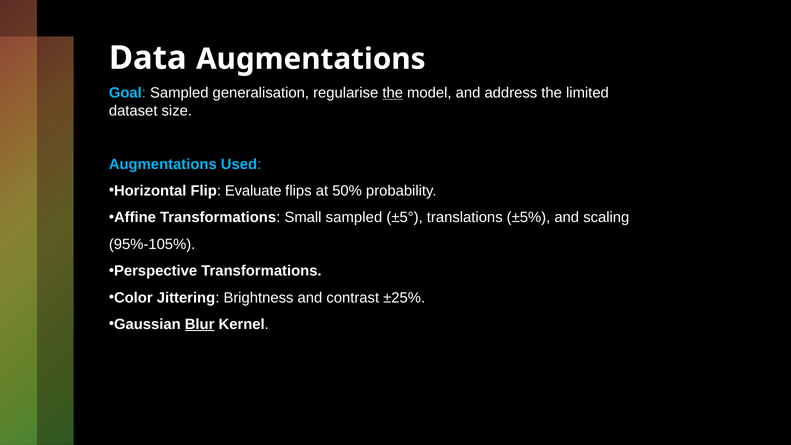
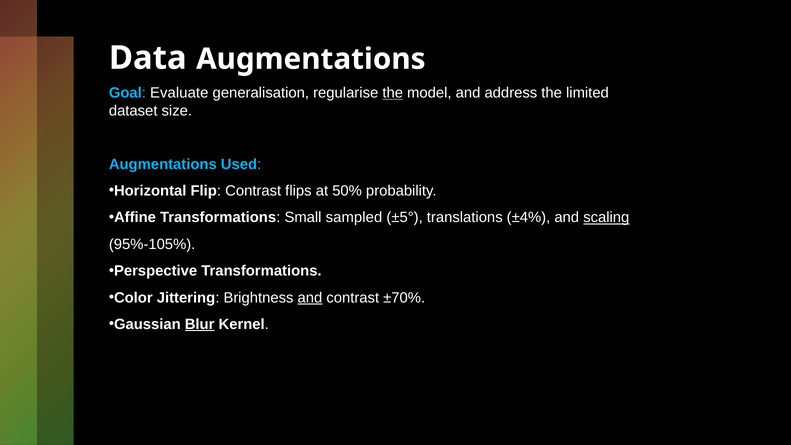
Goal Sampled: Sampled -> Evaluate (179, 93)
Flip Evaluate: Evaluate -> Contrast (253, 191)
±5%: ±5% -> ±4% (528, 217)
scaling underline: none -> present (606, 217)
and underline: none -> present (310, 298)
±25%: ±25% -> ±70% (404, 298)
